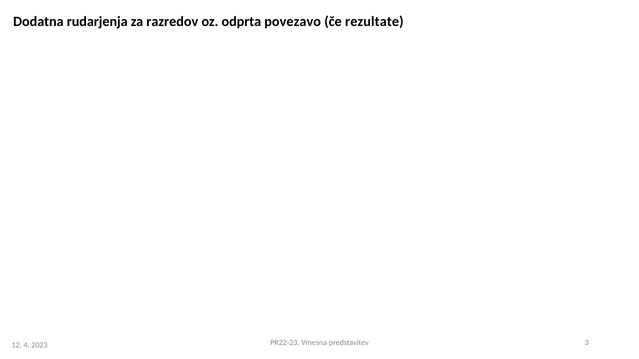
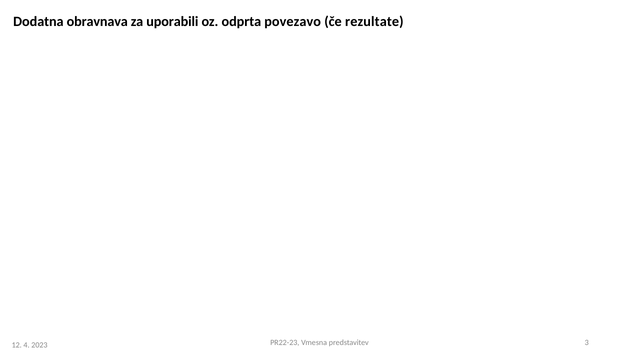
rudarjenja: rudarjenja -> obravnava (97, 21)
razredov: razredov -> uporabili (172, 21)
